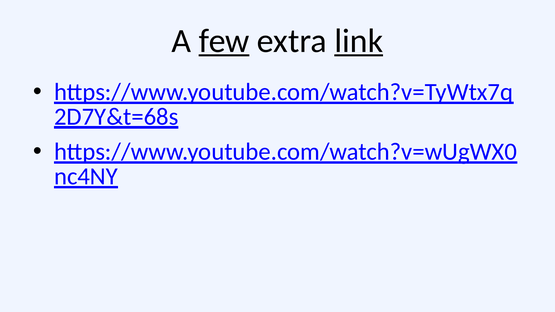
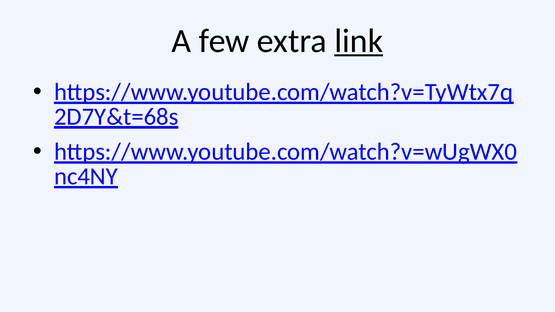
few underline: present -> none (224, 41)
